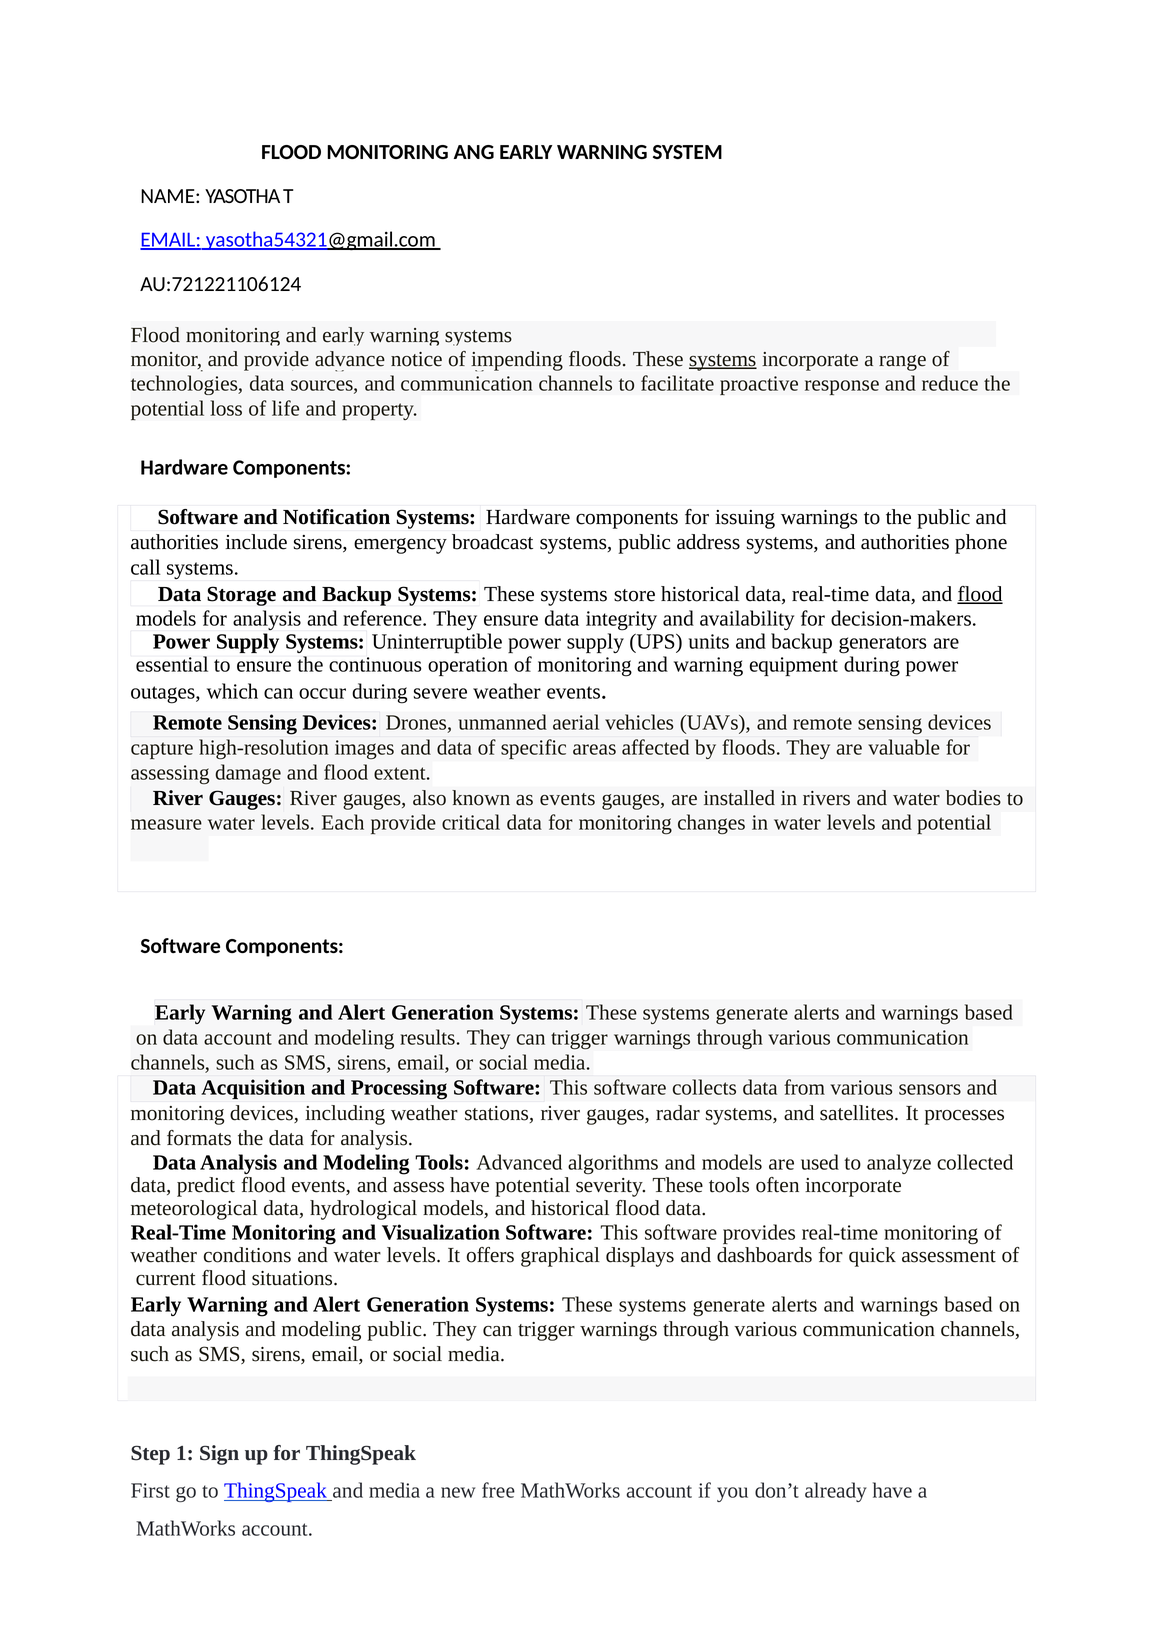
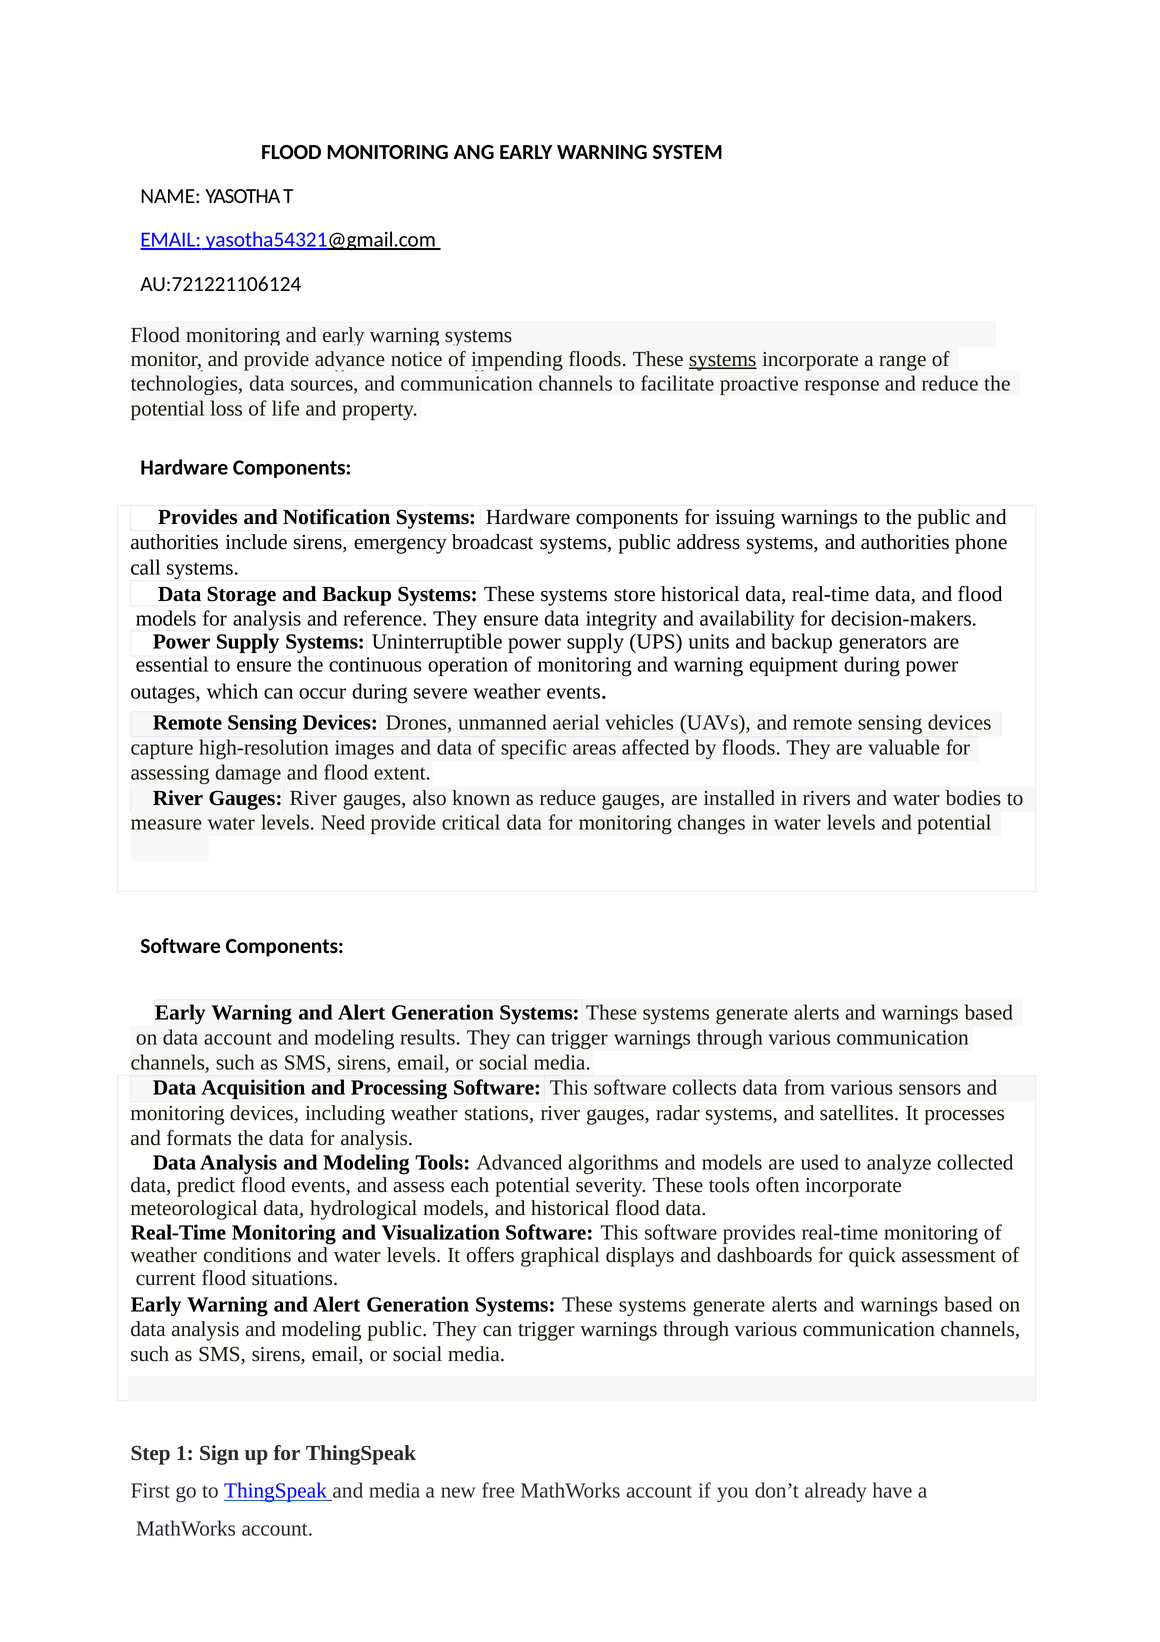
Software: Software -> Provides (198, 517)
flood underline: present -> none (980, 594)
as events: events -> reduce (568, 798)
Each: Each -> Need (343, 822)
assess have: have -> each (470, 1185)
